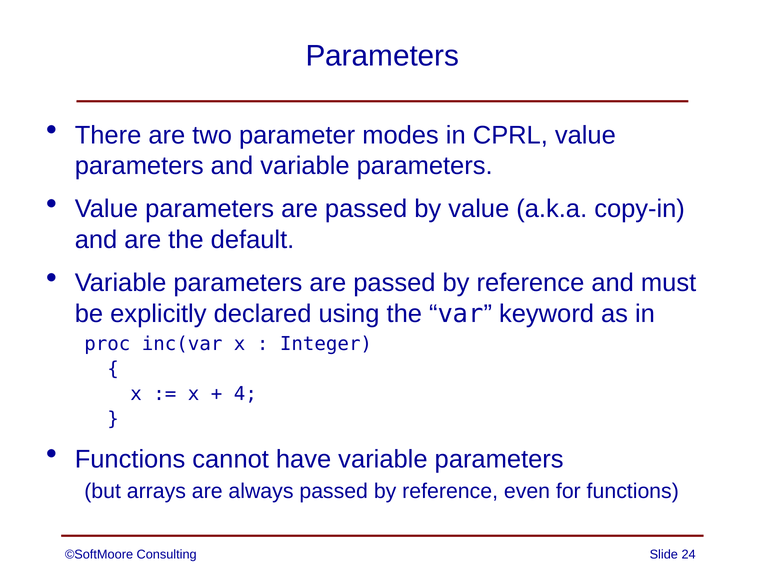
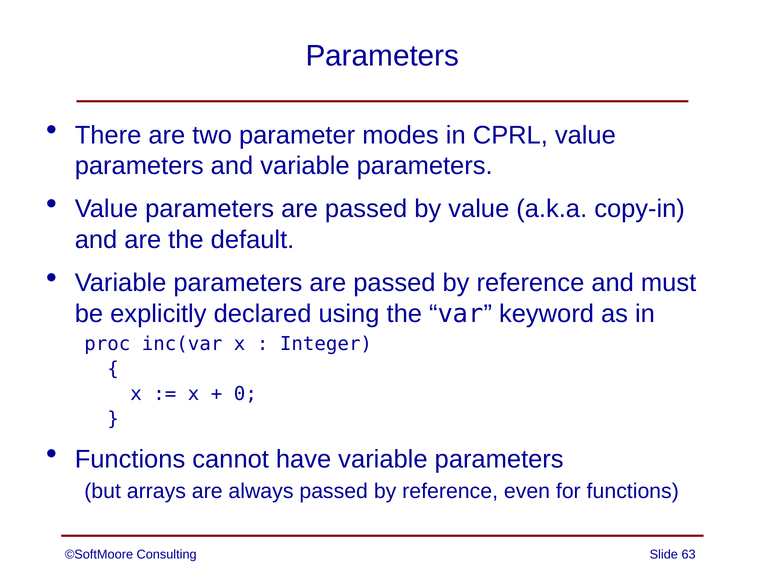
4: 4 -> 0 (245, 394)
24: 24 -> 63 (689, 554)
